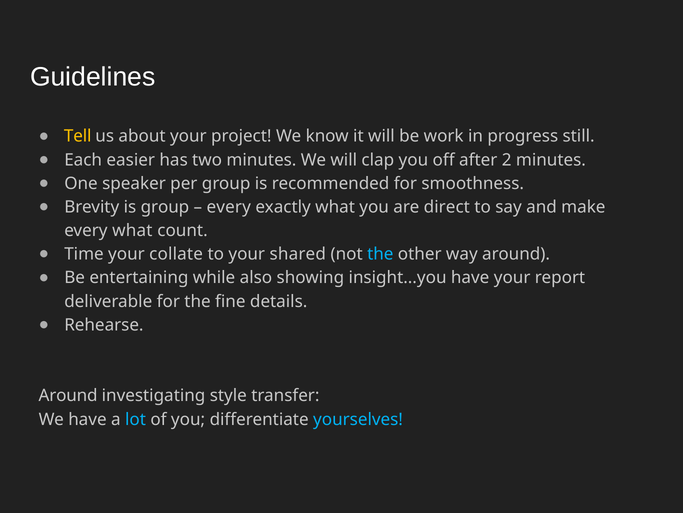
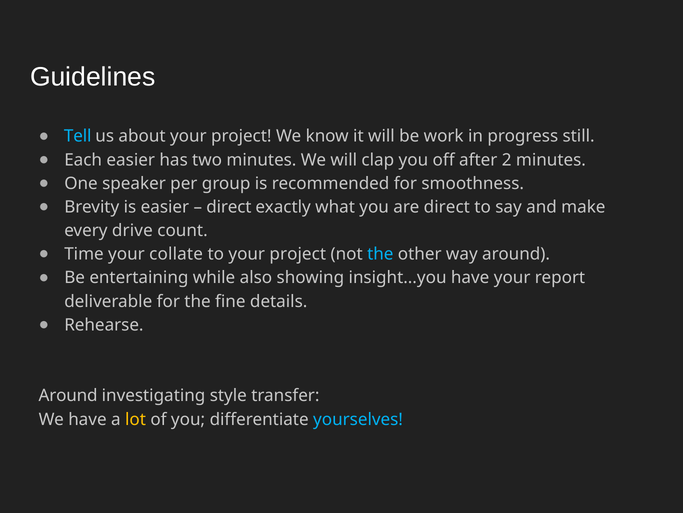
Tell colour: yellow -> light blue (78, 136)
is group: group -> easier (165, 207)
every: every -> direct (229, 207)
every what: what -> drive (132, 230)
to your shared: shared -> project (298, 254)
lot colour: light blue -> yellow (136, 419)
